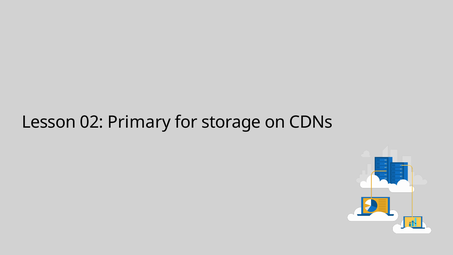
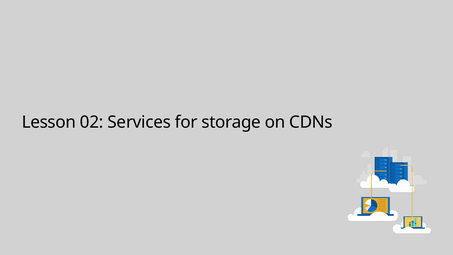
Primary: Primary -> Services (139, 122)
